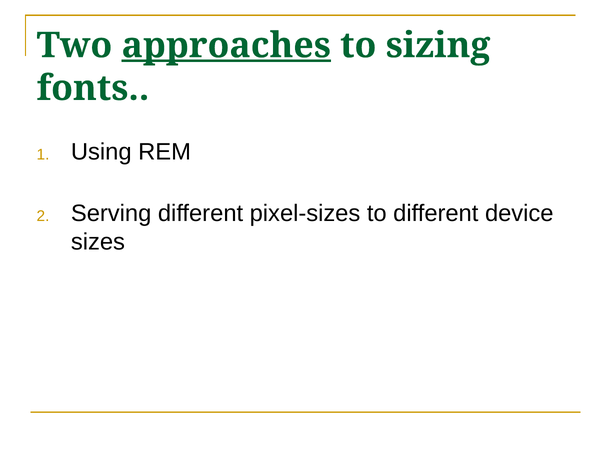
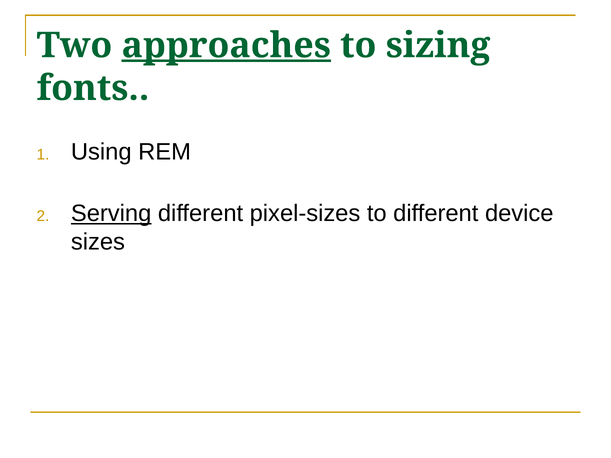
Serving underline: none -> present (111, 214)
